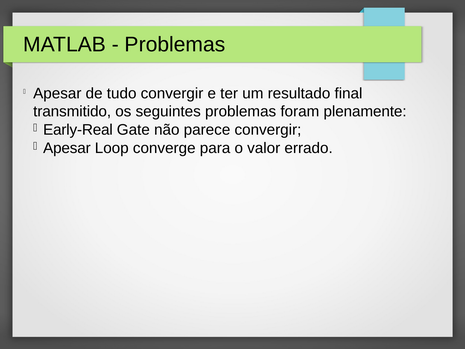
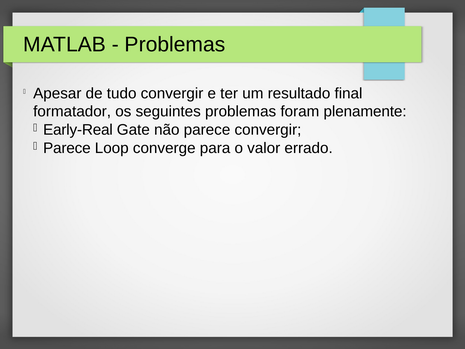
transmitido: transmitido -> formatador (72, 111)
Apesar: Apesar -> Parece (67, 148)
